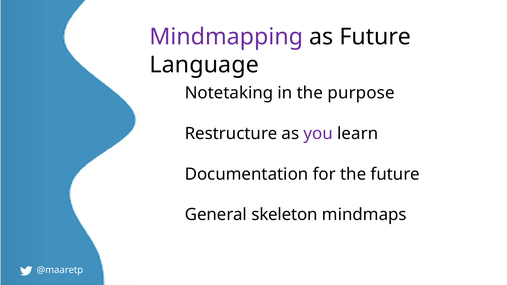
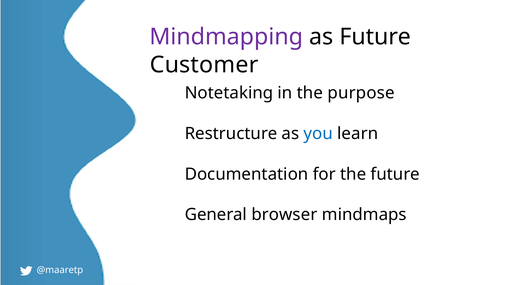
Language: Language -> Customer (204, 65)
you colour: purple -> blue (318, 134)
skeleton: skeleton -> browser (284, 215)
